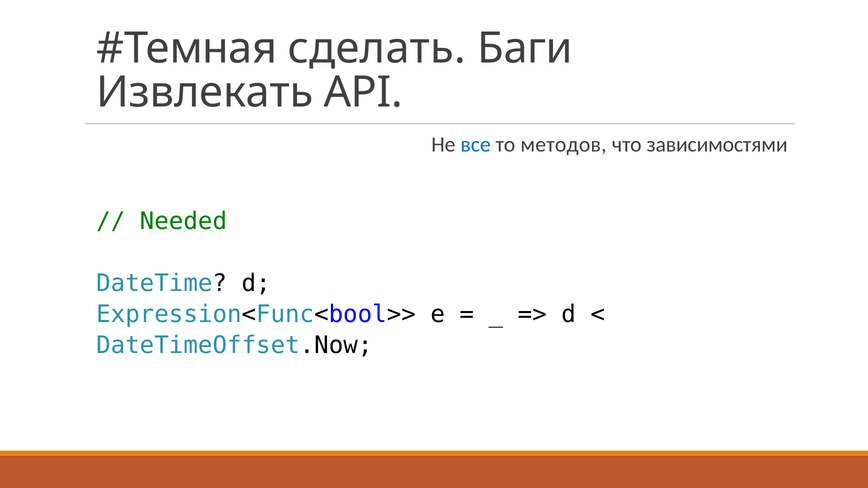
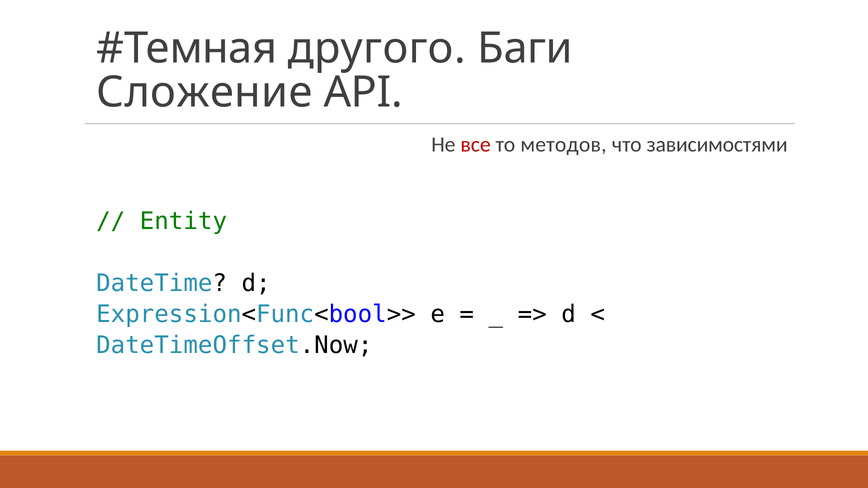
сделать: сделать -> другого (377, 48)
Извлекать: Извлекать -> Сложение (205, 93)
все colour: blue -> red (476, 145)
Needed: Needed -> Entity (183, 222)
